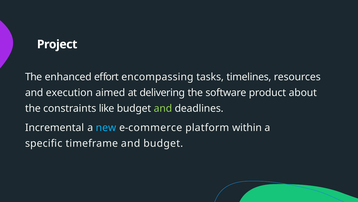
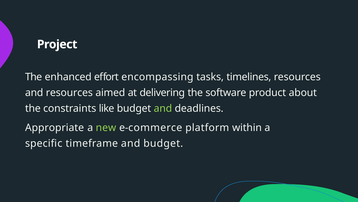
and execution: execution -> resources (69, 92)
Incremental: Incremental -> Appropriate (55, 127)
new colour: light blue -> light green (106, 127)
